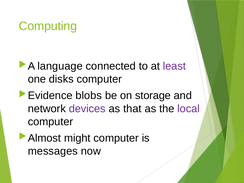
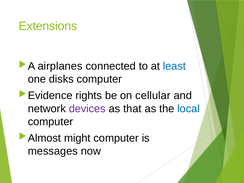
Computing: Computing -> Extensions (48, 26)
language: language -> airplanes (60, 66)
least colour: purple -> blue (174, 66)
blobs: blobs -> rights (89, 96)
storage: storage -> cellular (153, 96)
local colour: purple -> blue (189, 109)
